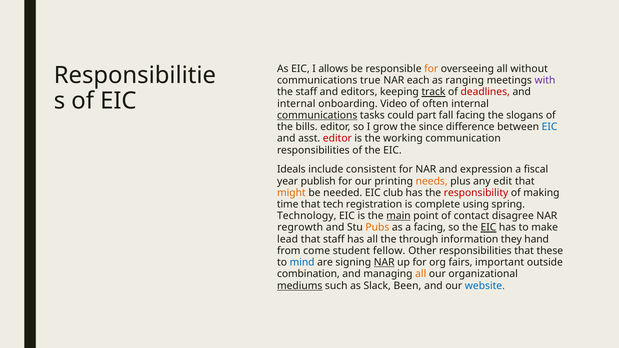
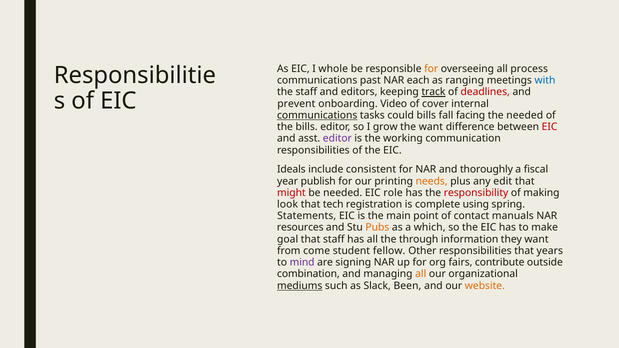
allows: allows -> whole (333, 69)
without: without -> process (529, 69)
true: true -> past (370, 80)
with colour: purple -> blue (545, 80)
internal: internal -> prevent (296, 104)
often: often -> cover (435, 104)
could part: part -> bills (426, 115)
the slogans: slogans -> needed (525, 115)
the since: since -> want (431, 127)
EIC colour: blue -> red (550, 127)
editor colour: red -> purple (337, 139)
expression: expression -> thoroughly (486, 170)
might colour: orange -> red (291, 193)
club: club -> role (393, 193)
time: time -> look (288, 204)
Technology: Technology -> Statements (307, 216)
main underline: present -> none (398, 216)
disagree: disagree -> manuals (513, 216)
regrowth: regrowth -> resources (300, 228)
a facing: facing -> which (430, 228)
EIC underline: present -> none (488, 228)
lead: lead -> goal (288, 239)
they hand: hand -> want (537, 239)
these: these -> years (550, 251)
mind colour: blue -> purple (302, 263)
NAR underline: present -> none (384, 263)
important: important -> contribute (500, 263)
website colour: blue -> orange (485, 286)
